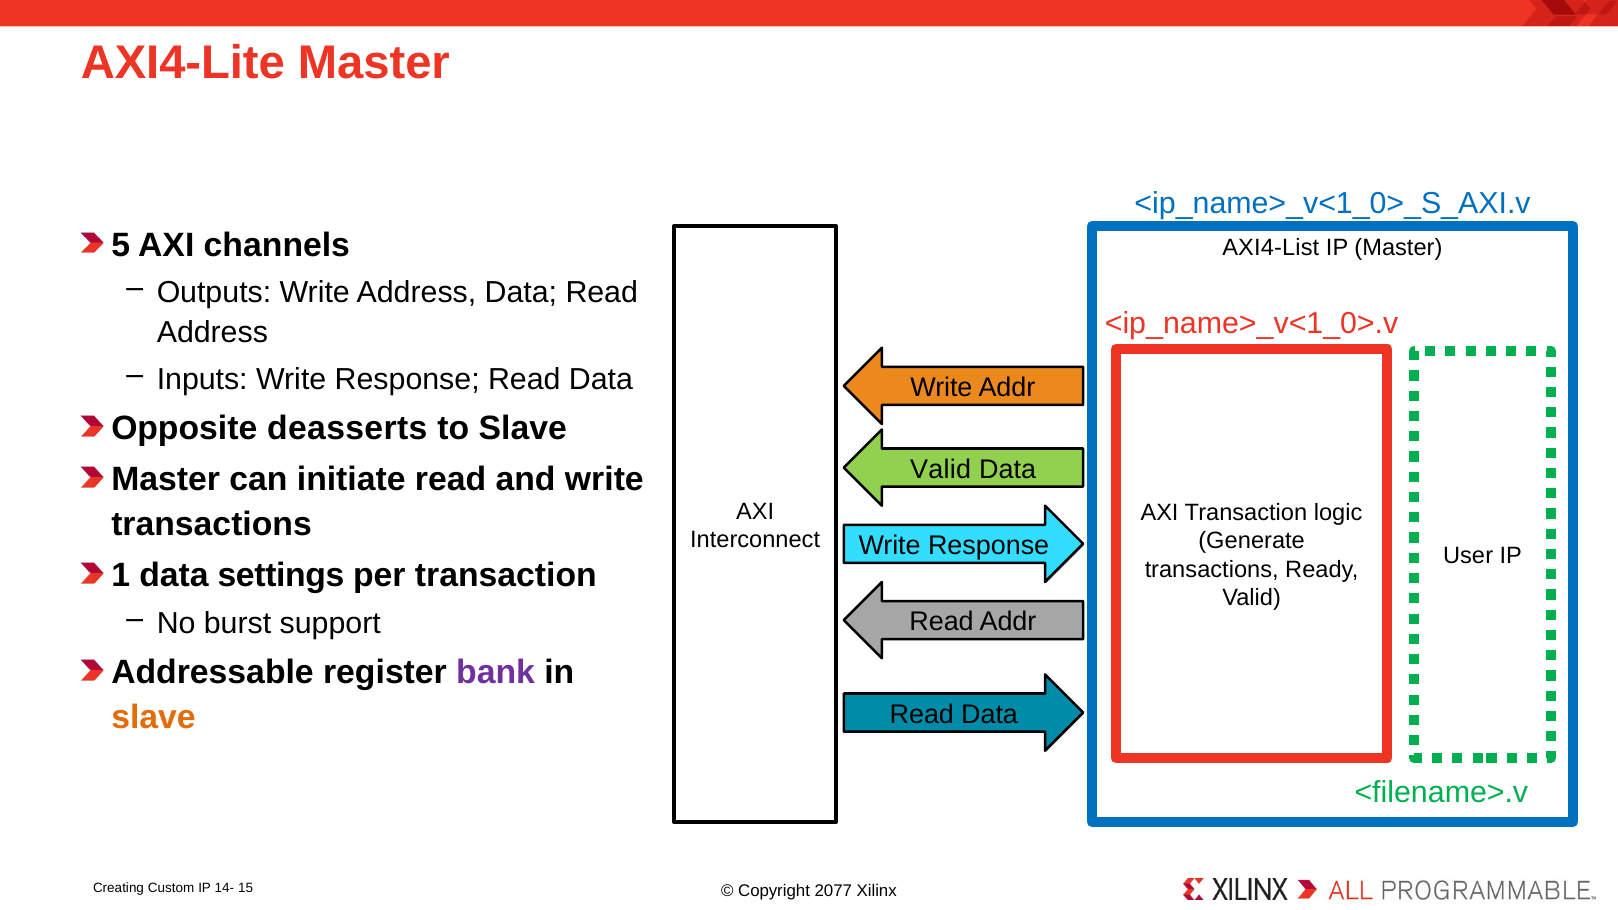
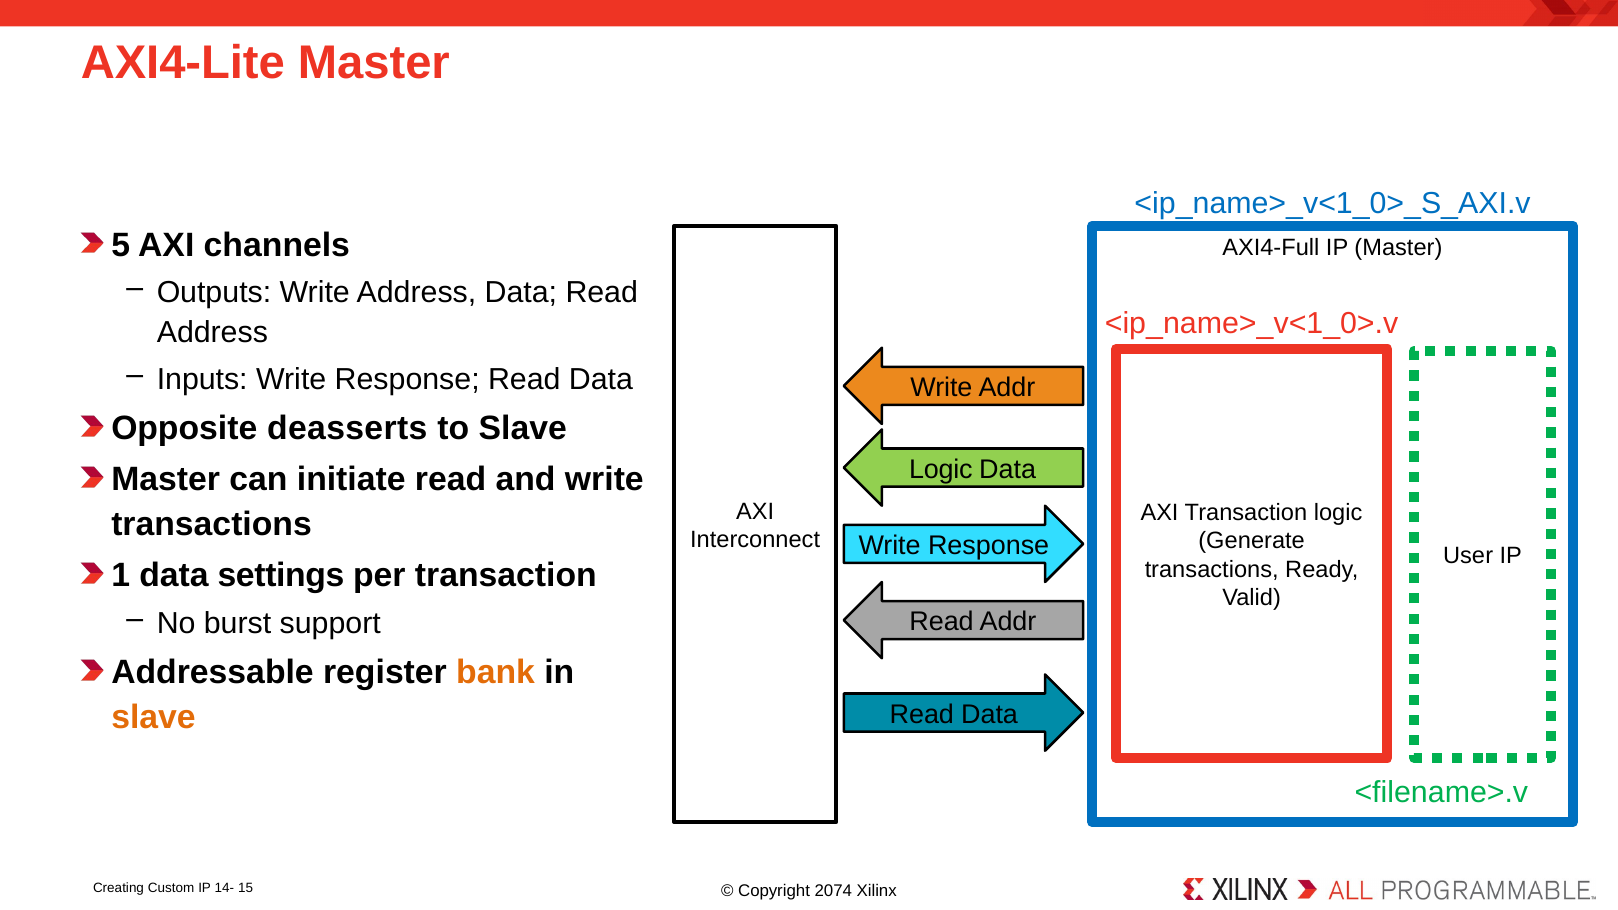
AXI4-List: AXI4-List -> AXI4-Full (1271, 248)
Valid: Valid -> Logic (941, 470)
bank colour: purple -> orange (496, 673)
2077: 2077 -> 2074 (833, 891)
